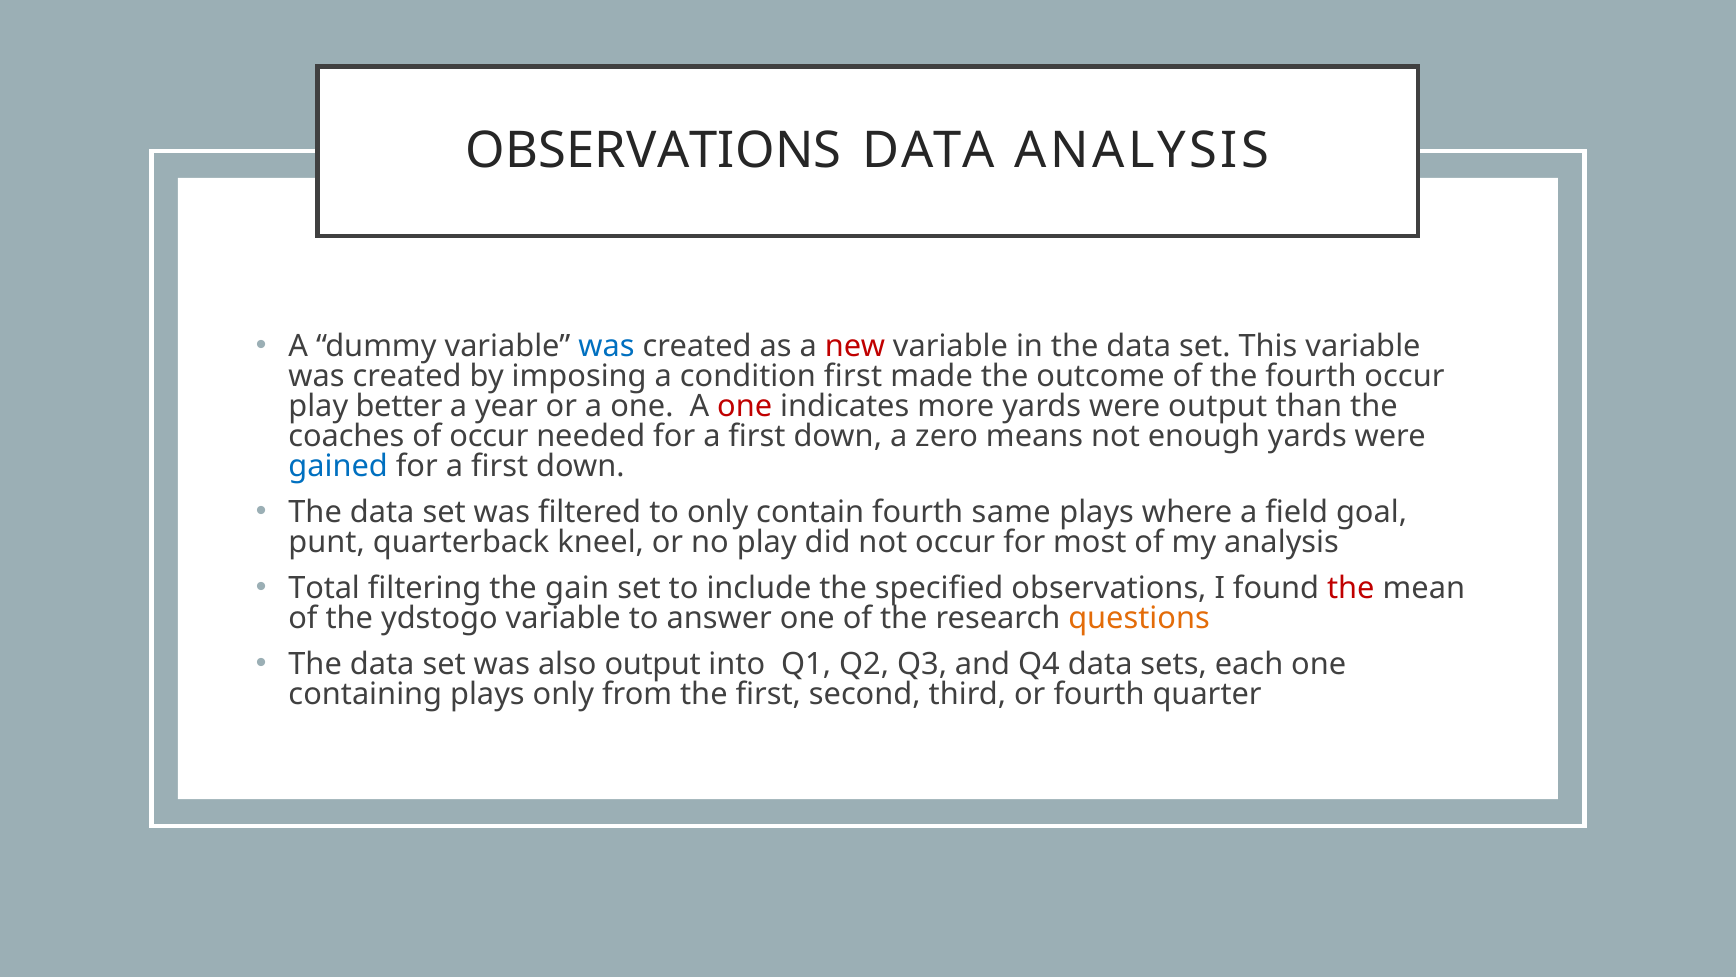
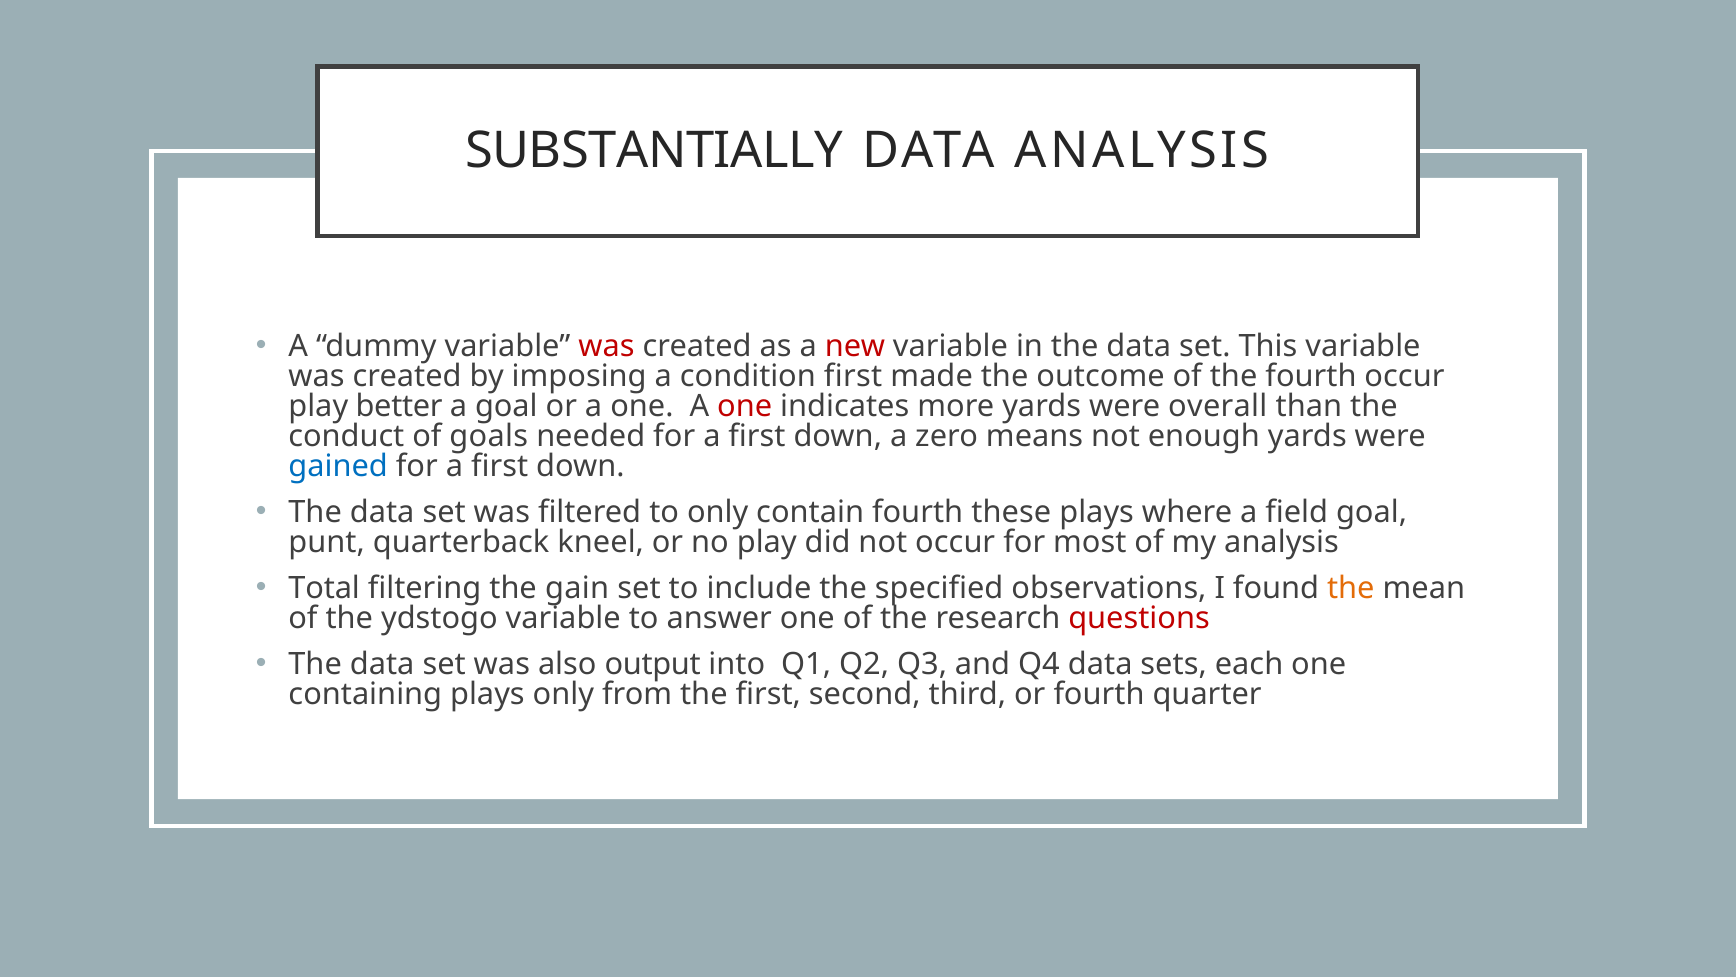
OBSERVATIONS: OBSERVATIONS -> SUBSTANTIALLY (654, 151)
was colour: blue -> red (607, 347)
a year: year -> goal (506, 406)
were output: output -> overall (1218, 406)
coaches: coaches -> conduct (346, 436)
of occur: occur -> goals (489, 436)
same: same -> these (1011, 512)
the colour: red -> orange (1351, 588)
questions colour: orange -> red (1139, 618)
